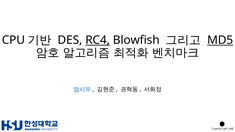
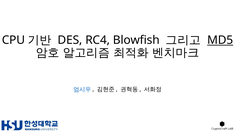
RC4 underline: present -> none (98, 40)
